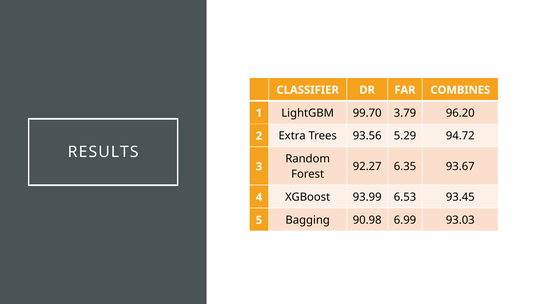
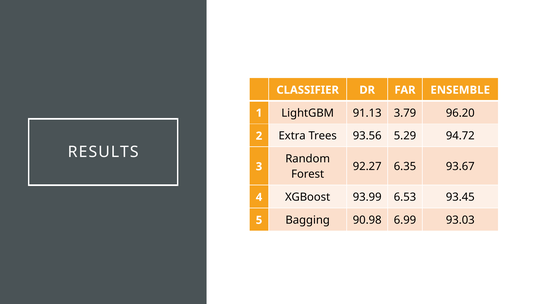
COMBINES: COMBINES -> ENSEMBLE (460, 90)
99.70: 99.70 -> 91.13 (367, 113)
